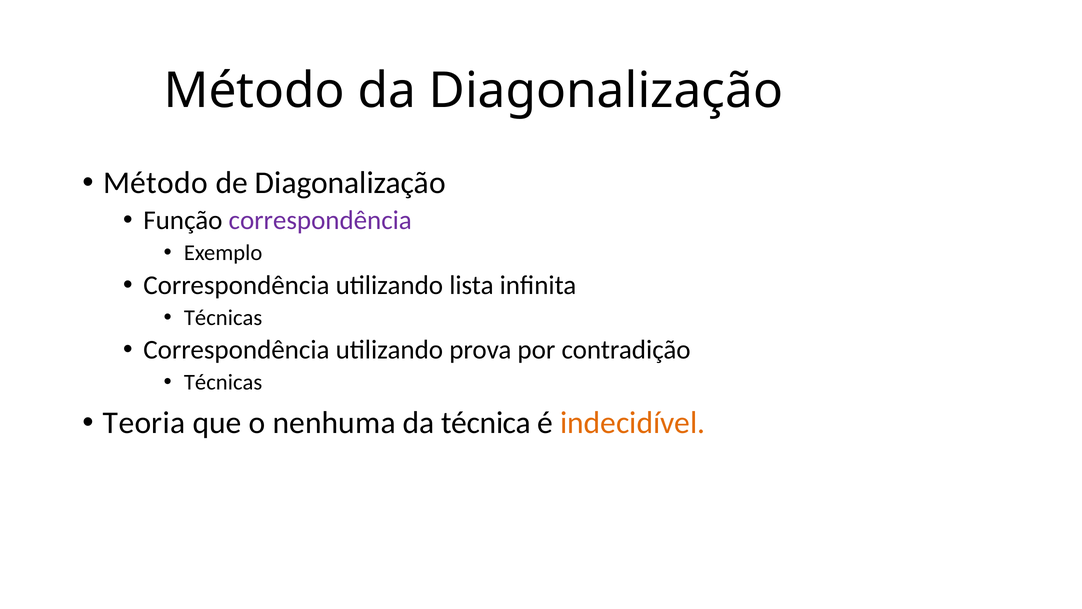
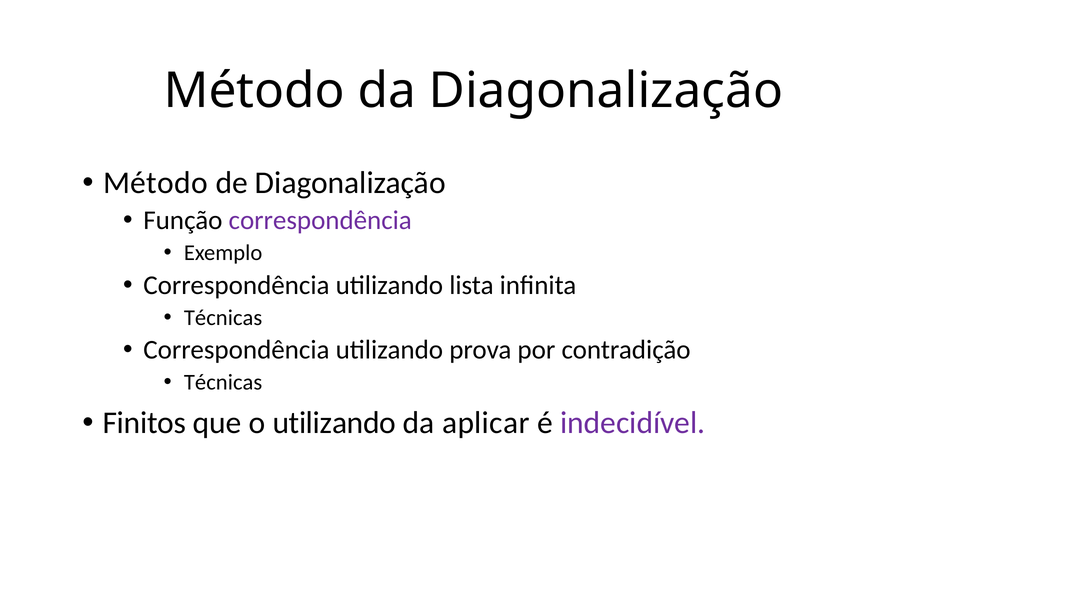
Teoria: Teoria -> Finitos (144, 423)
o nenhuma: nenhuma -> utilizando (334, 423)
técnica: técnica -> aplicar (486, 423)
indecidível colour: orange -> purple (633, 423)
